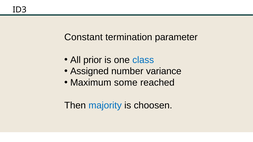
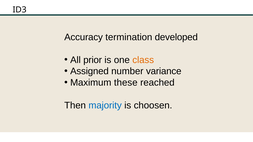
Constant: Constant -> Accuracy (84, 37)
parameter: parameter -> developed (176, 37)
class colour: blue -> orange (143, 60)
some: some -> these (126, 83)
